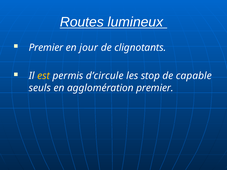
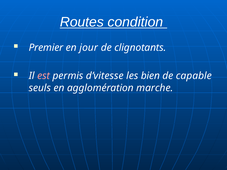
lumineux: lumineux -> condition (135, 22)
est colour: yellow -> pink (44, 76)
d’circule: d’circule -> d’vitesse (105, 76)
stop: stop -> bien (150, 76)
agglomération premier: premier -> marche (155, 88)
